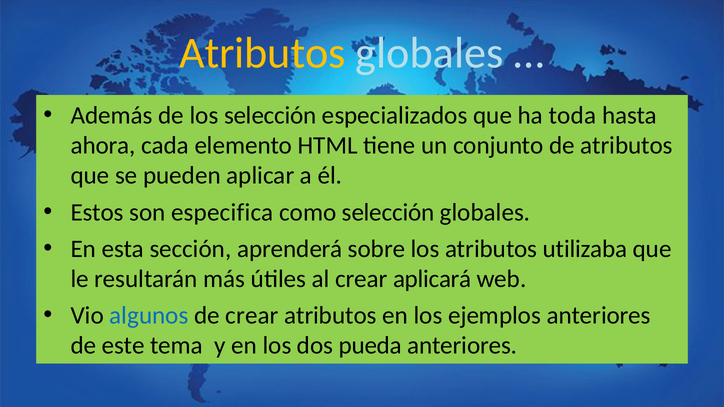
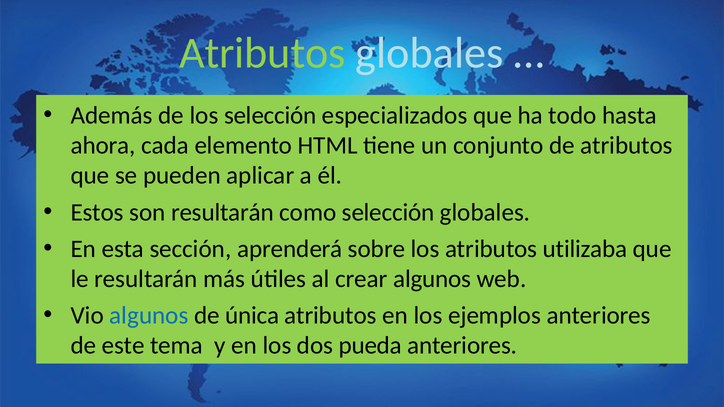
Atributos colour: yellow -> light green (262, 53)
toda: toda -> todo (573, 115)
son especifica: especifica -> resultarán (223, 212)
crear aplicará: aplicará -> algunos (432, 279)
de crear: crear -> única (252, 316)
